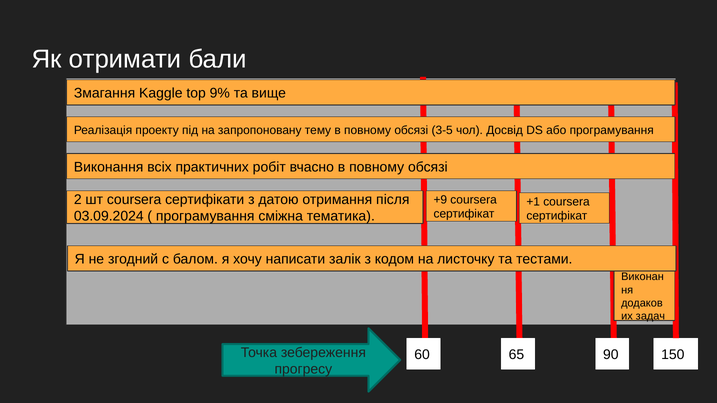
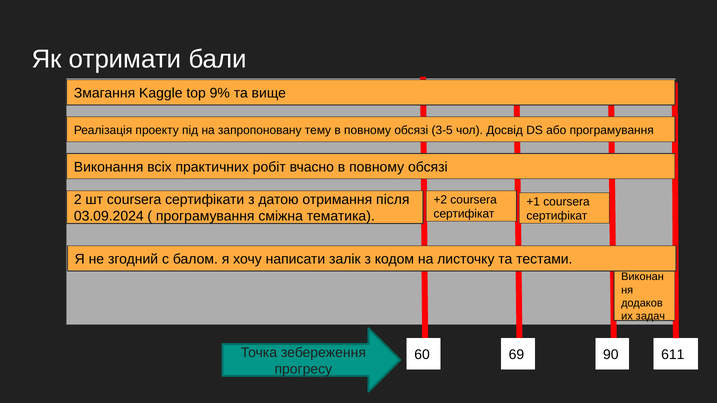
+9: +9 -> +2 (440, 200)
65: 65 -> 69 (516, 355)
150: 150 -> 611 (673, 355)
